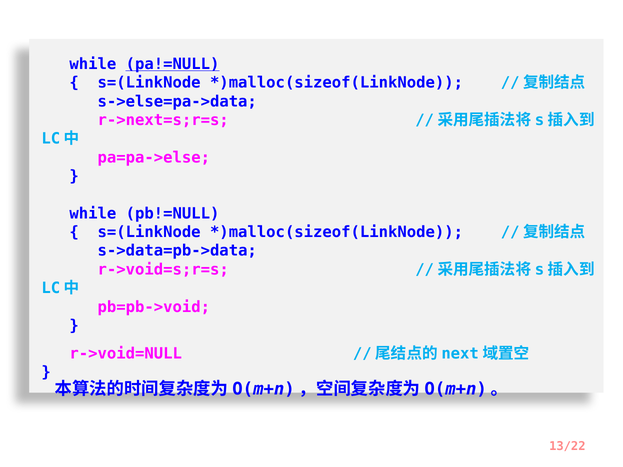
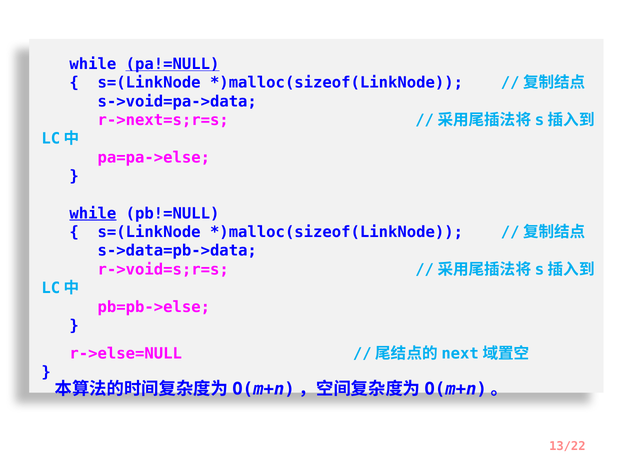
s->else=pa->data: s->else=pa->data -> s->void=pa->data (177, 101)
while underline: none -> present (93, 214)
pb=pb->void: pb=pb->void -> pb=pb->else (154, 307)
r->void=NULL: r->void=NULL -> r->else=NULL (126, 354)
